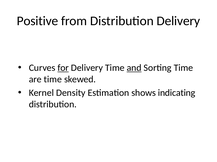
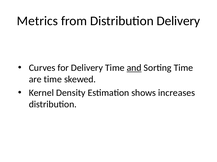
Positive: Positive -> Metrics (37, 21)
for underline: present -> none (63, 68)
indicating: indicating -> increases (177, 93)
